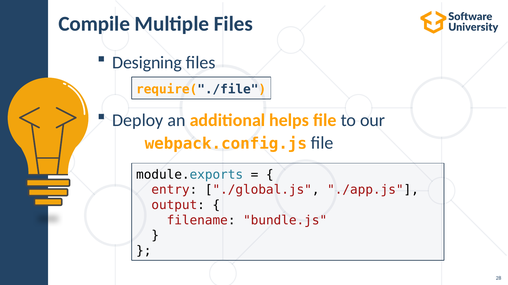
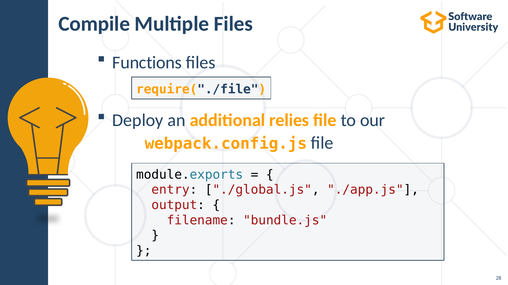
Designing: Designing -> Functions (147, 63)
helps: helps -> relies (289, 121)
